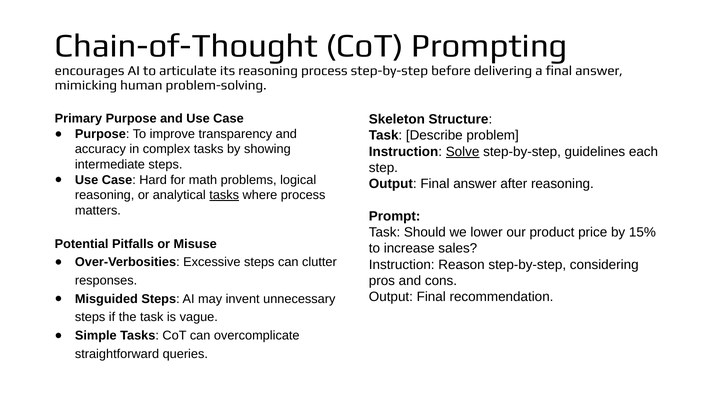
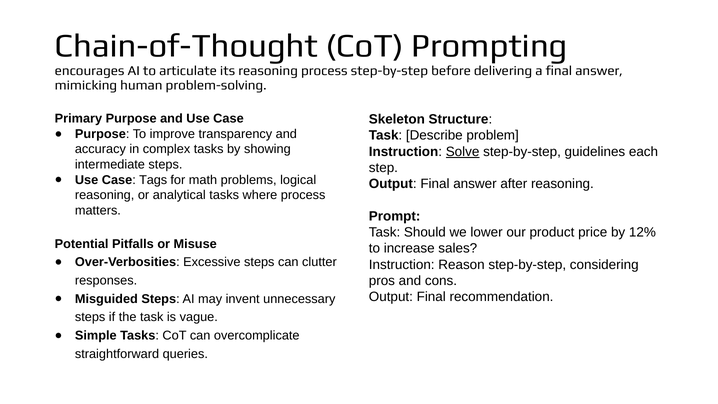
Hard: Hard -> Tags (153, 180)
tasks underline: present -> none (224, 195)
15%: 15% -> 12% (642, 232)
